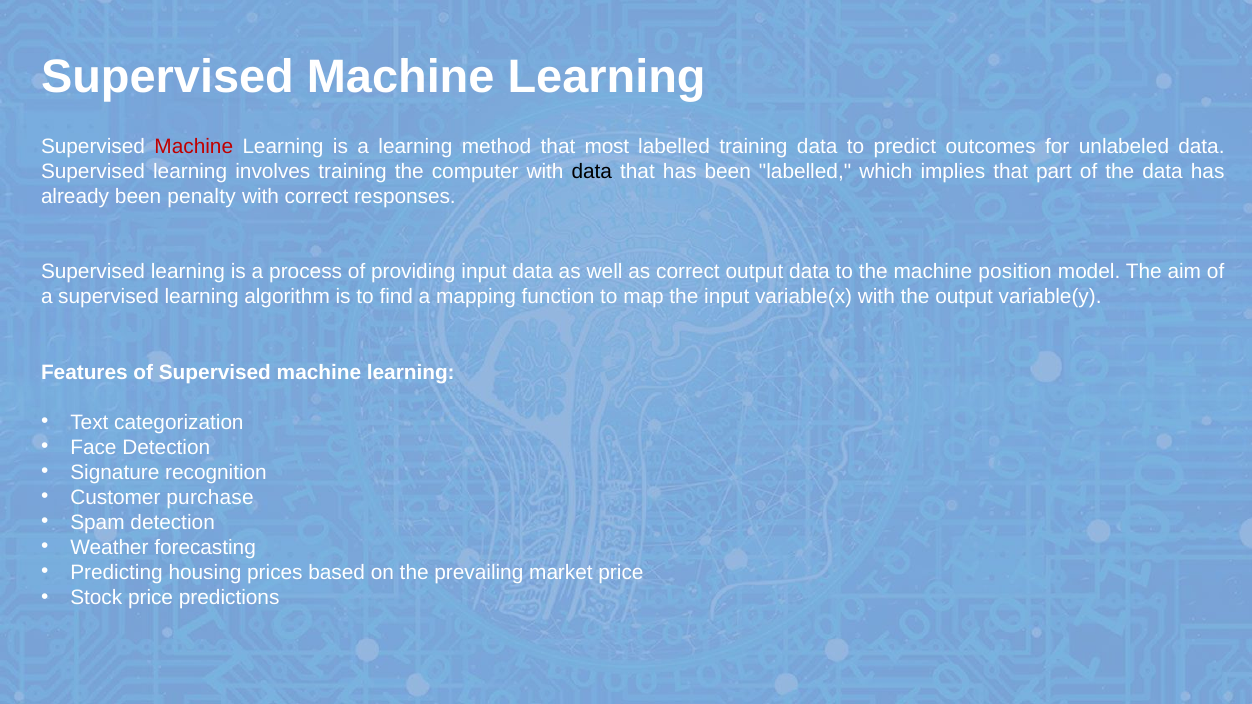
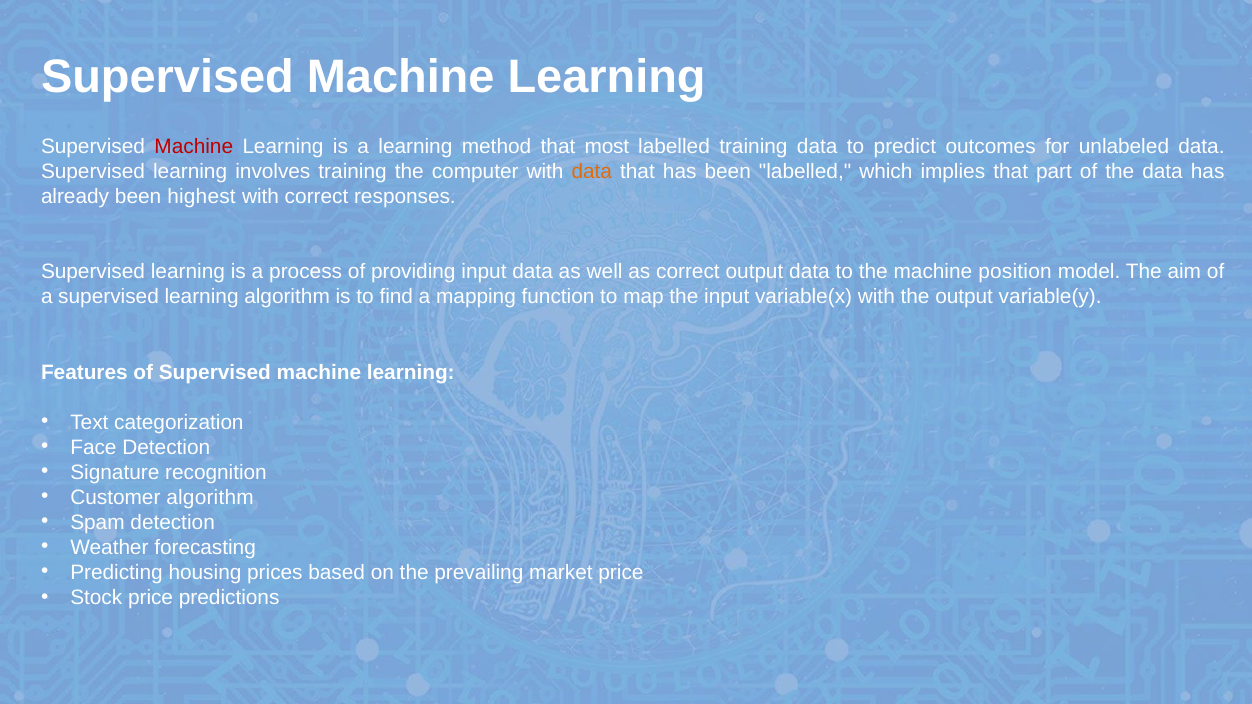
data colour: black -> orange (592, 172)
penalty: penalty -> highest (202, 197)
Customer purchase: purchase -> algorithm (210, 497)
